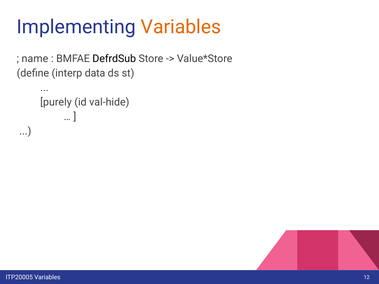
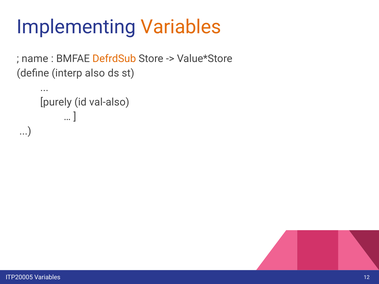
DefrdSub colour: black -> orange (114, 59)
data: data -> also (95, 73)
val-hide: val-hide -> val-also (109, 102)
